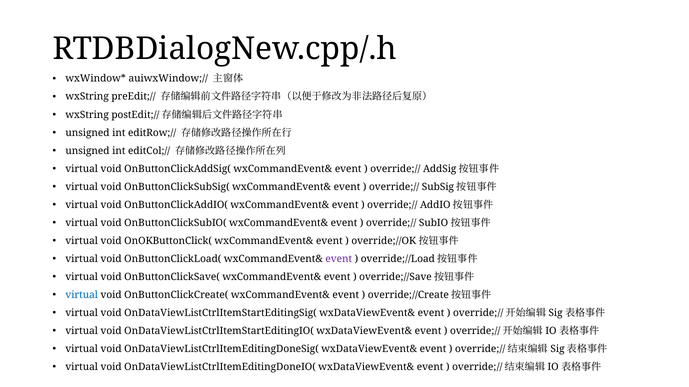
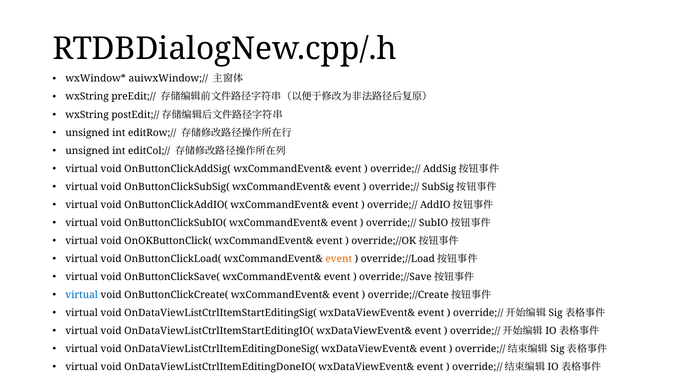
event colour: purple -> orange (339, 259)
